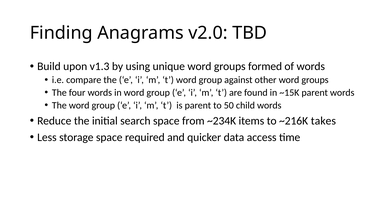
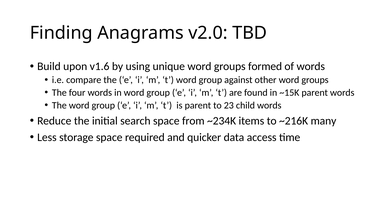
v1.3: v1.3 -> v1.6 (100, 66)
50: 50 -> 23 (229, 105)
takes: takes -> many (323, 121)
